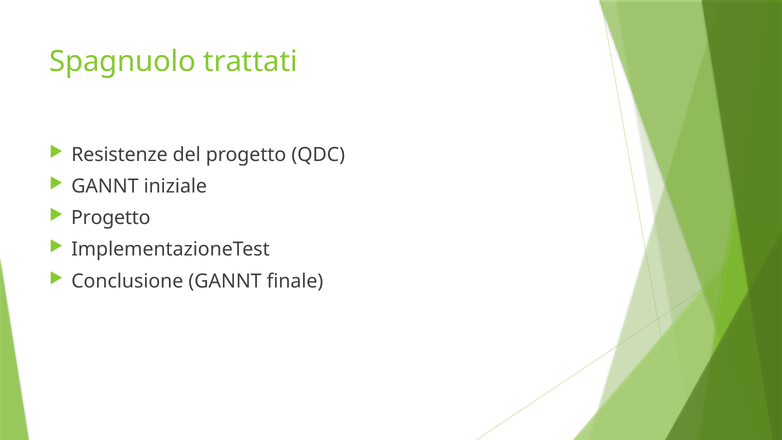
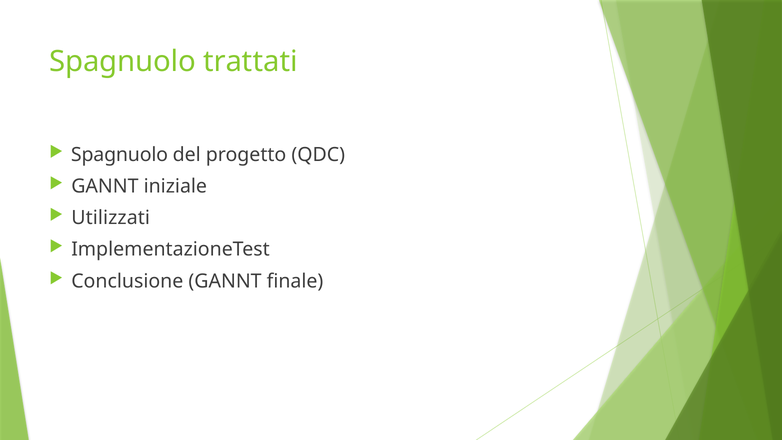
Resistenze: Resistenze -> Spagnuolo (120, 155)
Progetto: Progetto -> Utilizzati (111, 218)
